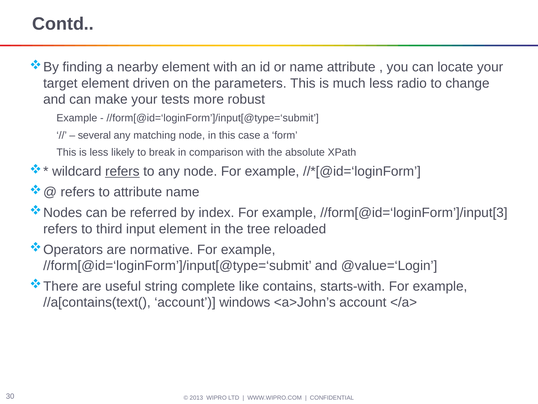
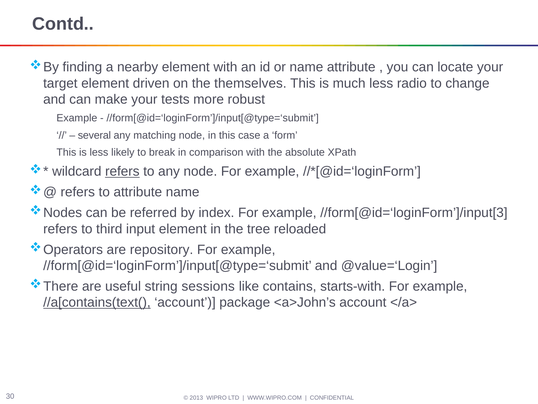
parameters: parameters -> themselves (250, 83)
normative: normative -> repository (162, 249)
complete: complete -> sessions (208, 286)
//a[contains(text( underline: none -> present (97, 302)
windows: windows -> package (245, 302)
